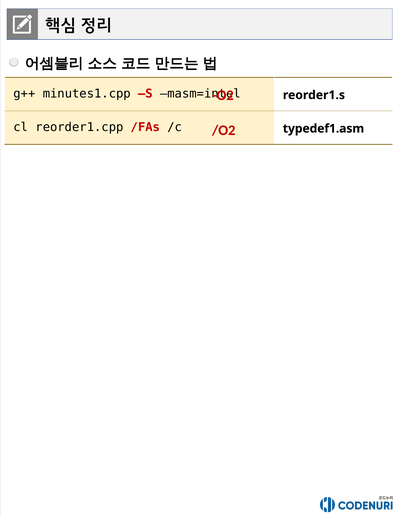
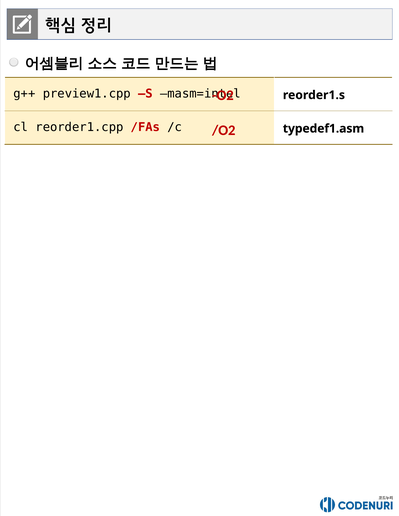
minutes1.cpp: minutes1.cpp -> preview1.cpp (87, 94)
